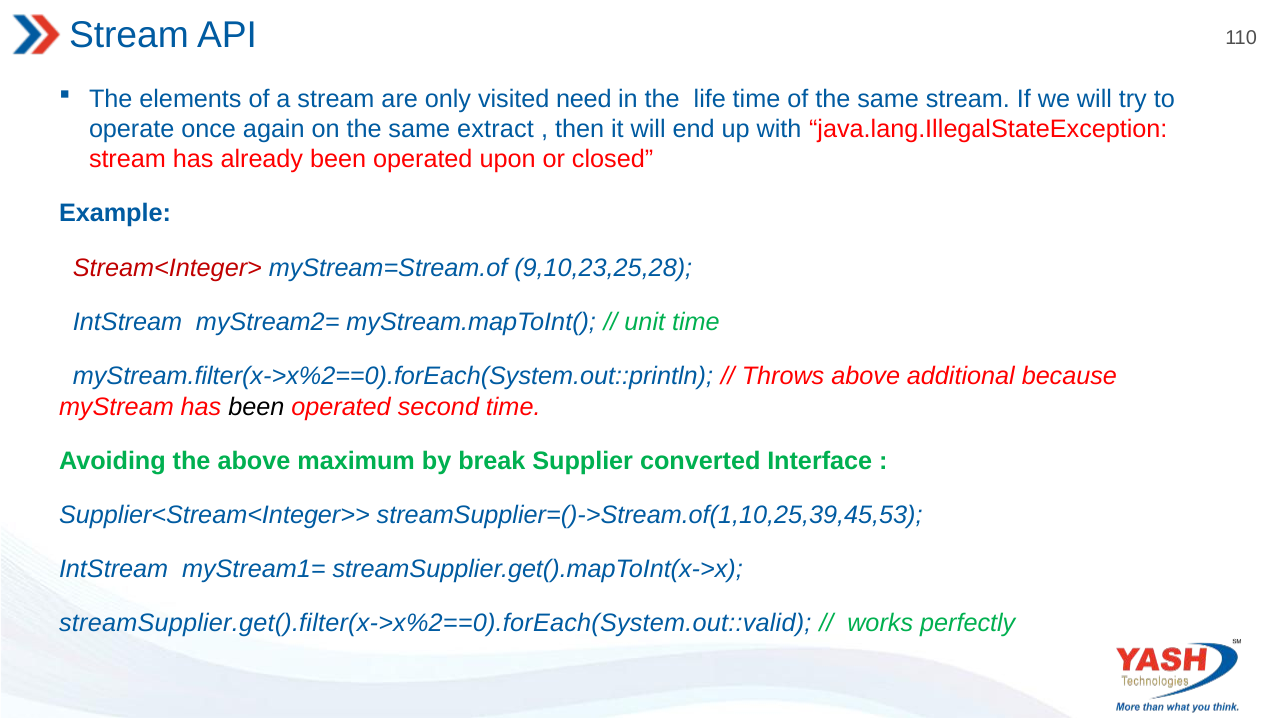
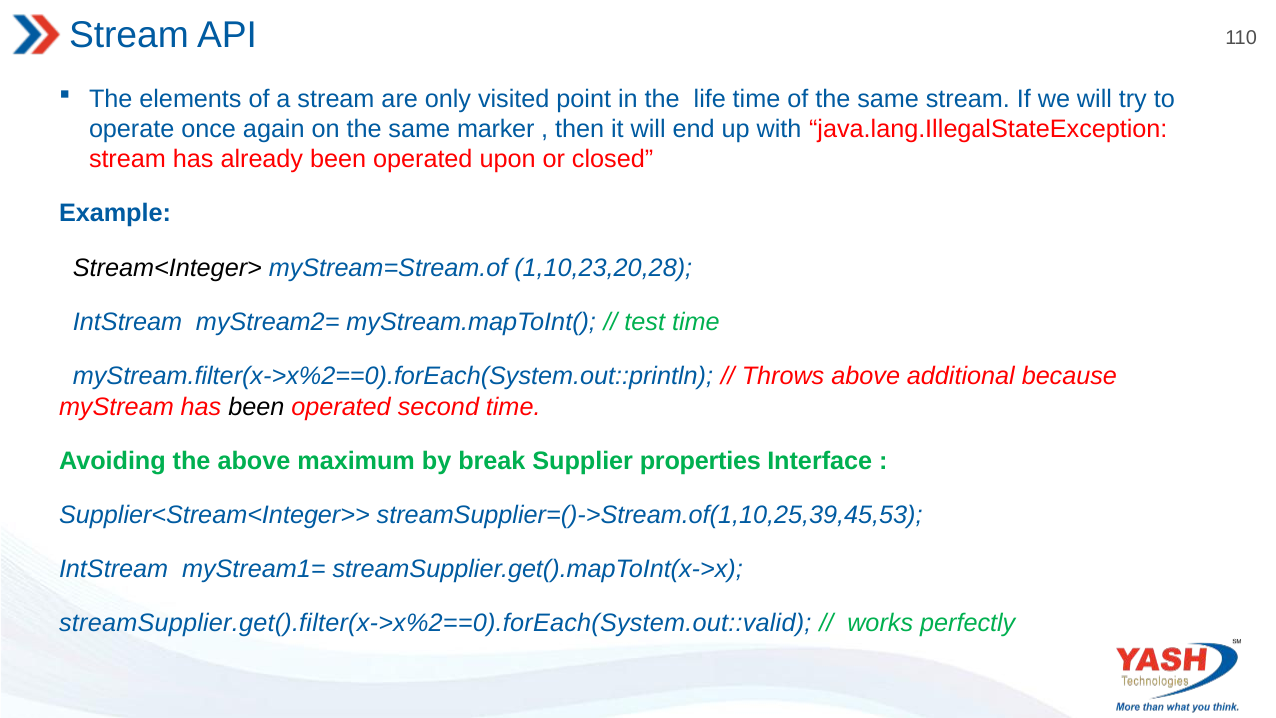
need: need -> point (584, 99)
extract: extract -> marker (496, 129)
Stream<Integer> colour: red -> black (167, 268)
9,10,23,25,28: 9,10,23,25,28 -> 1,10,23,20,28 (603, 268)
unit: unit -> test (645, 322)
converted: converted -> properties (700, 461)
